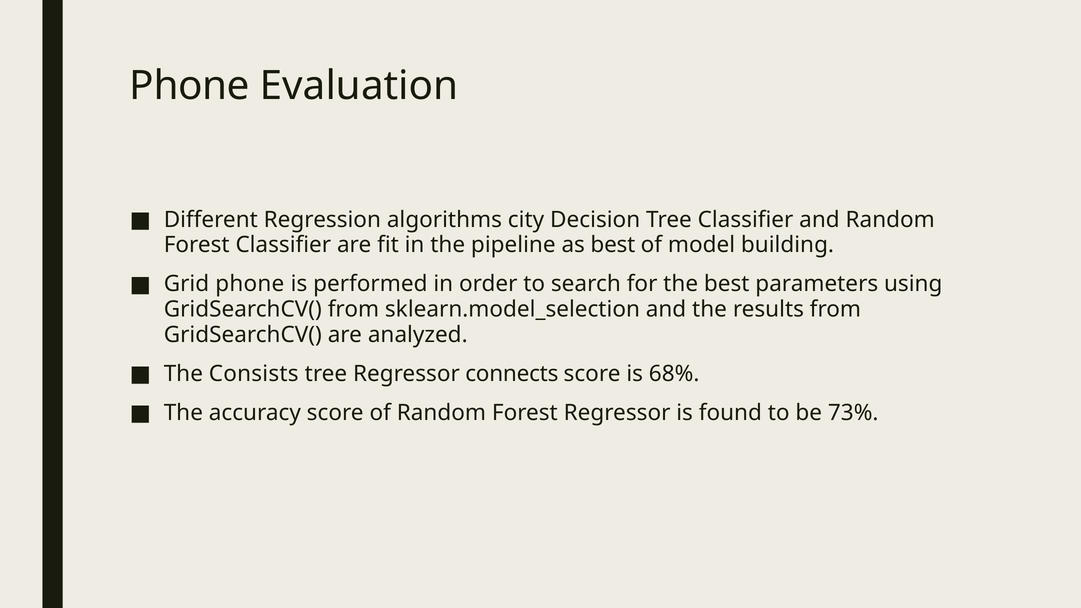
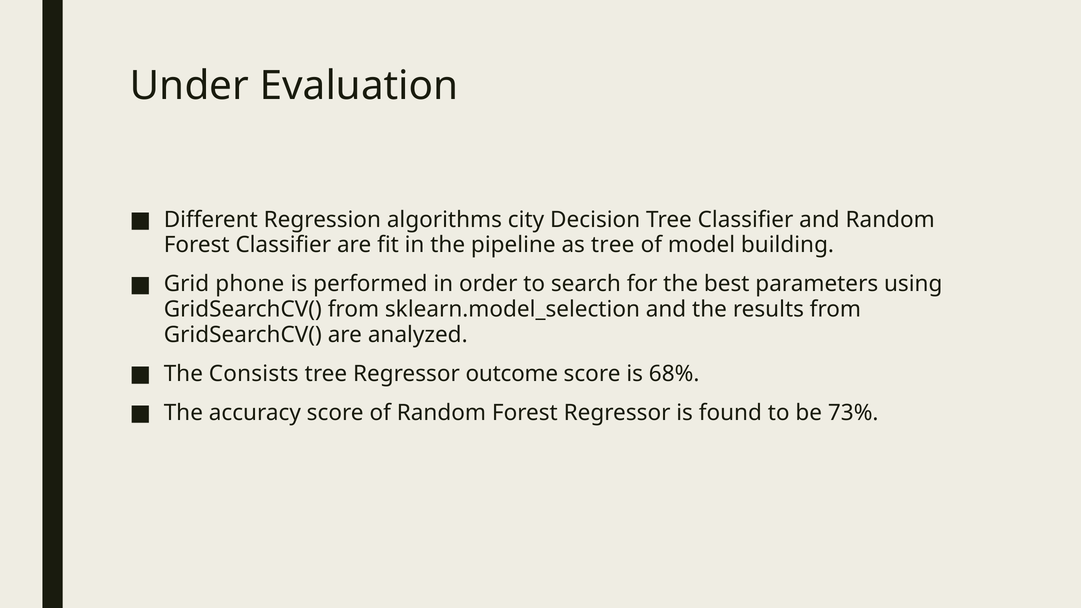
Phone: Phone -> Under (189, 86)
as best: best -> tree (613, 245)
connects: connects -> outcome (512, 374)
